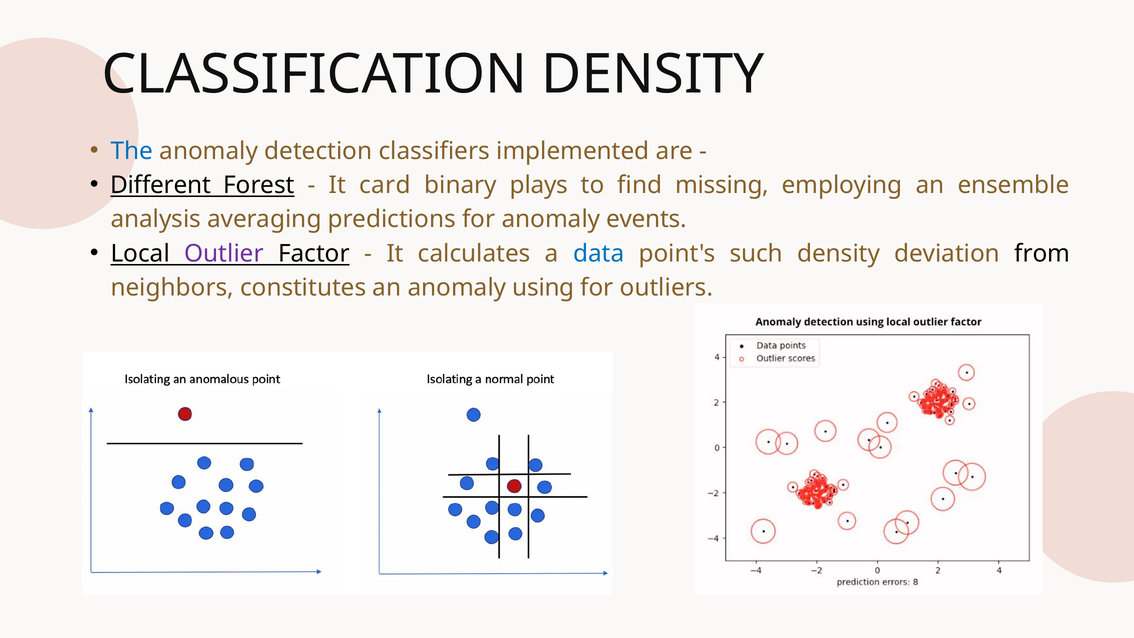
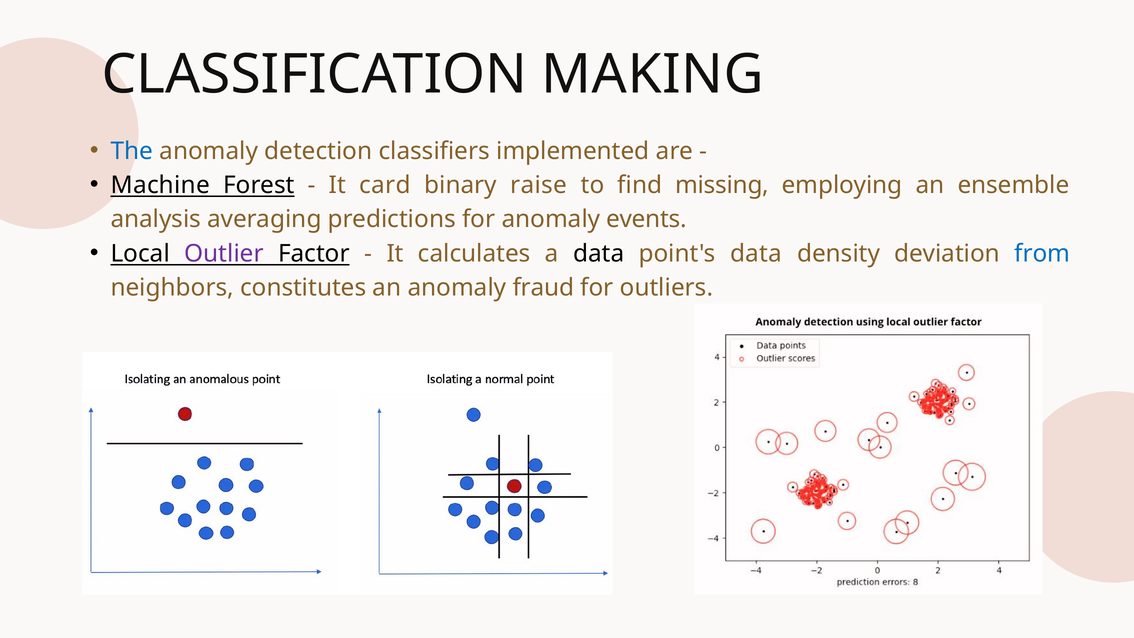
CLASSIFICATION DENSITY: DENSITY -> MAKING (653, 75)
Different: Different -> Machine (160, 185)
plays: plays -> raise (539, 185)
data colour: blue -> black (599, 253)
point's such: such -> data (756, 253)
from colour: black -> blue (1042, 253)
using: using -> fraud (543, 288)
